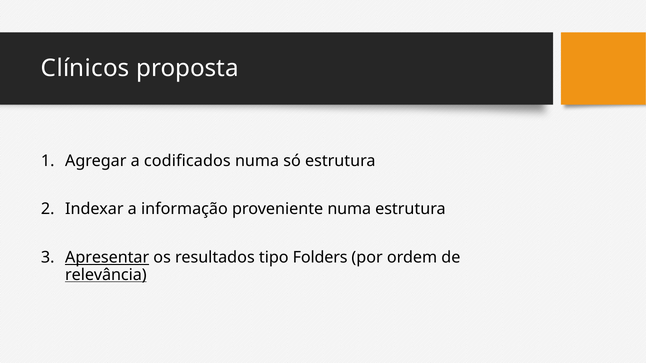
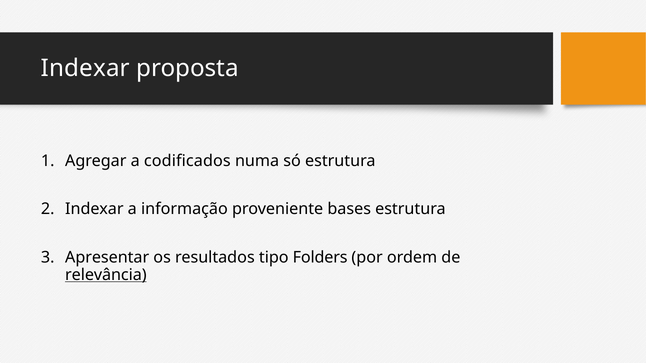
Clínicos: Clínicos -> Indexar (85, 68)
proveniente numa: numa -> bases (349, 209)
Apresentar underline: present -> none (107, 258)
